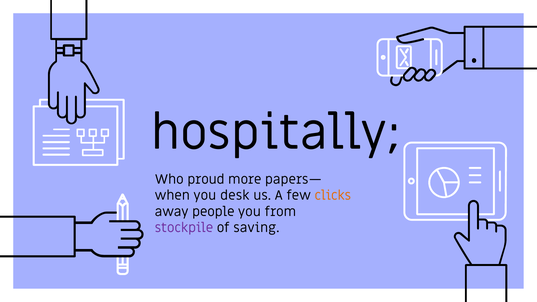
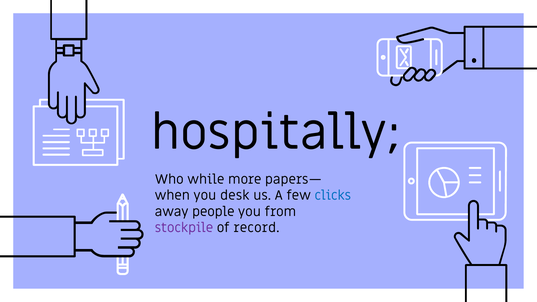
proud: proud -> while (206, 180)
clicks colour: orange -> blue (333, 196)
saving: saving -> record (256, 228)
